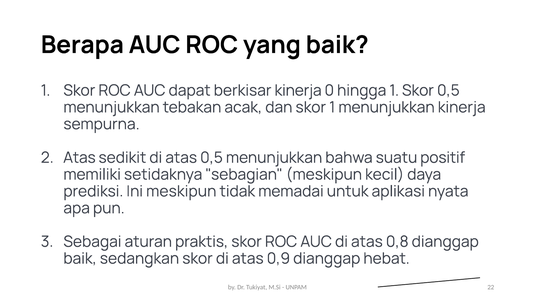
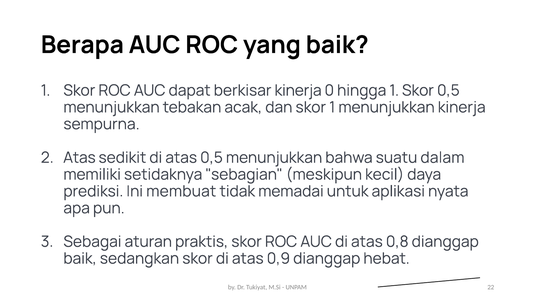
positif: positif -> dalam (442, 158)
Ini meskipun: meskipun -> membuat (181, 191)
